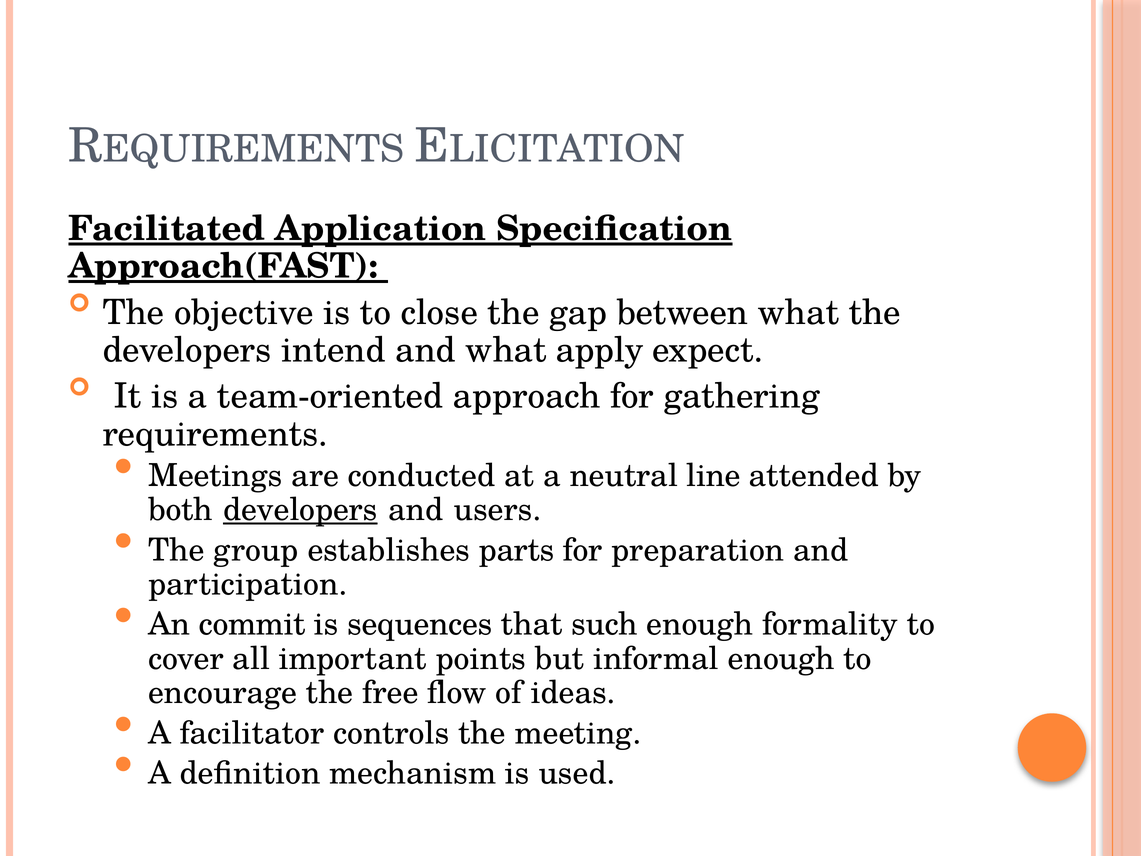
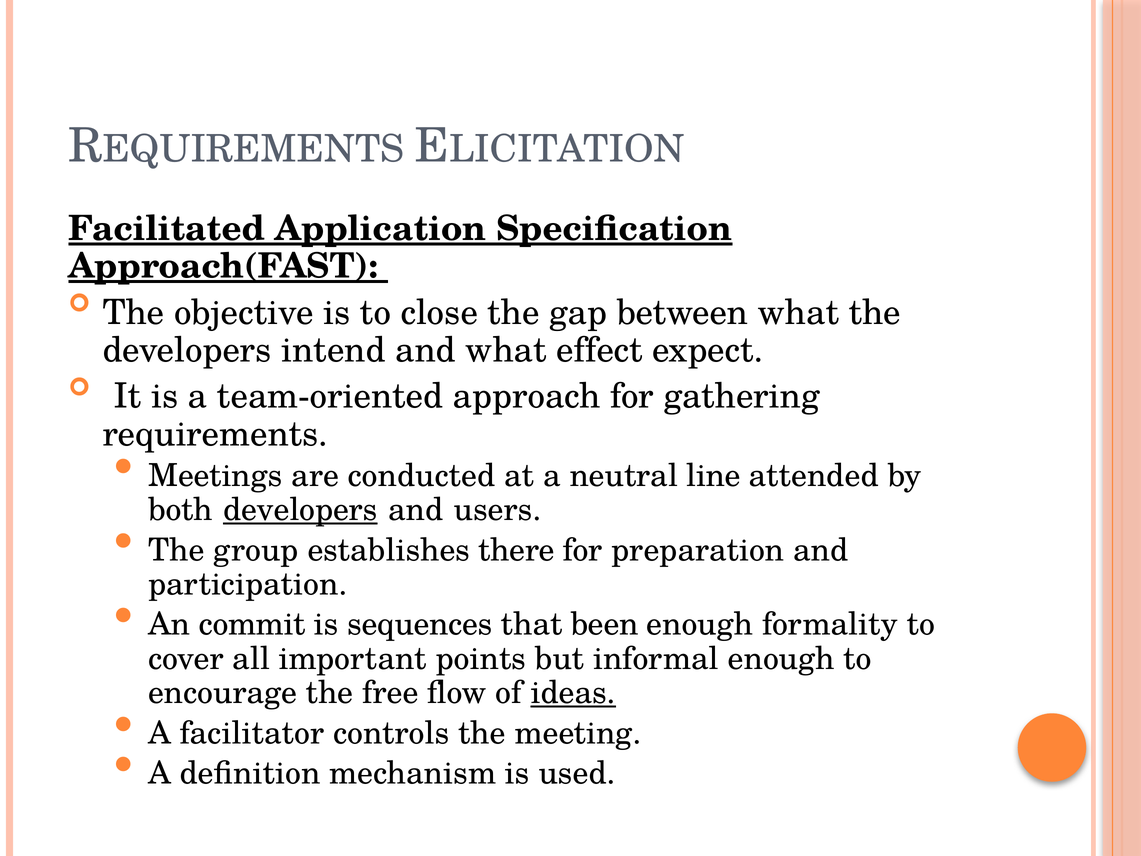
apply: apply -> effect (600, 350)
parts: parts -> there (517, 550)
such: such -> been (605, 624)
ideas underline: none -> present (573, 693)
